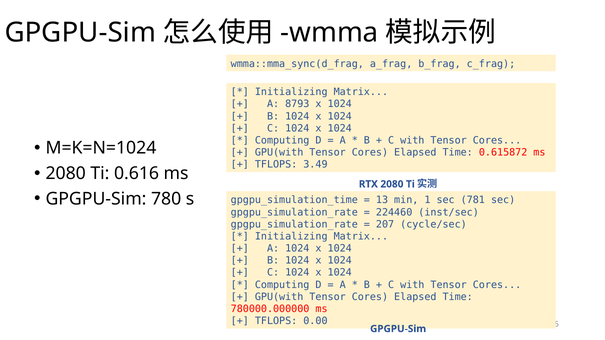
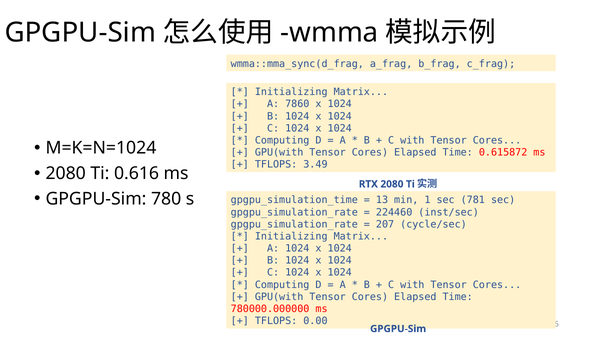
8793: 8793 -> 7860 (297, 104)
